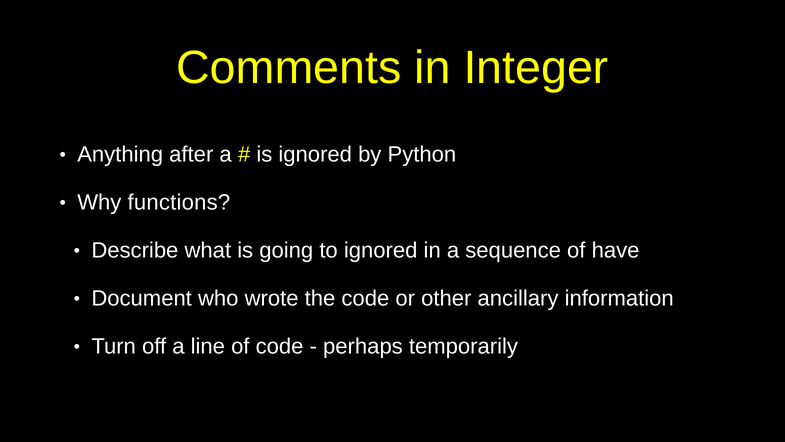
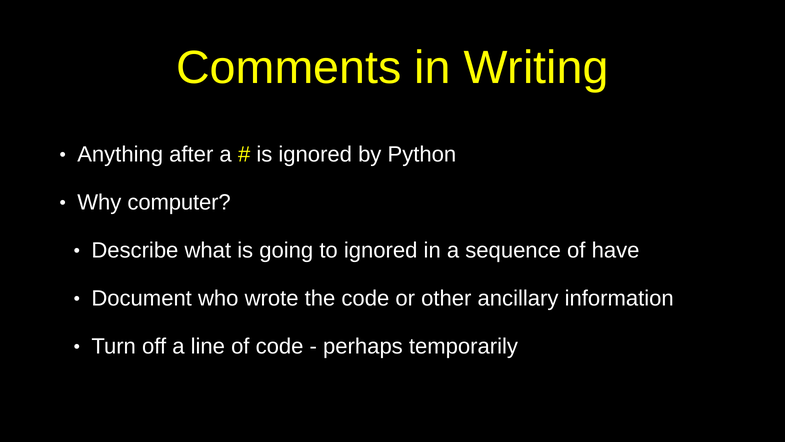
Integer: Integer -> Writing (536, 68)
functions: functions -> computer (179, 202)
